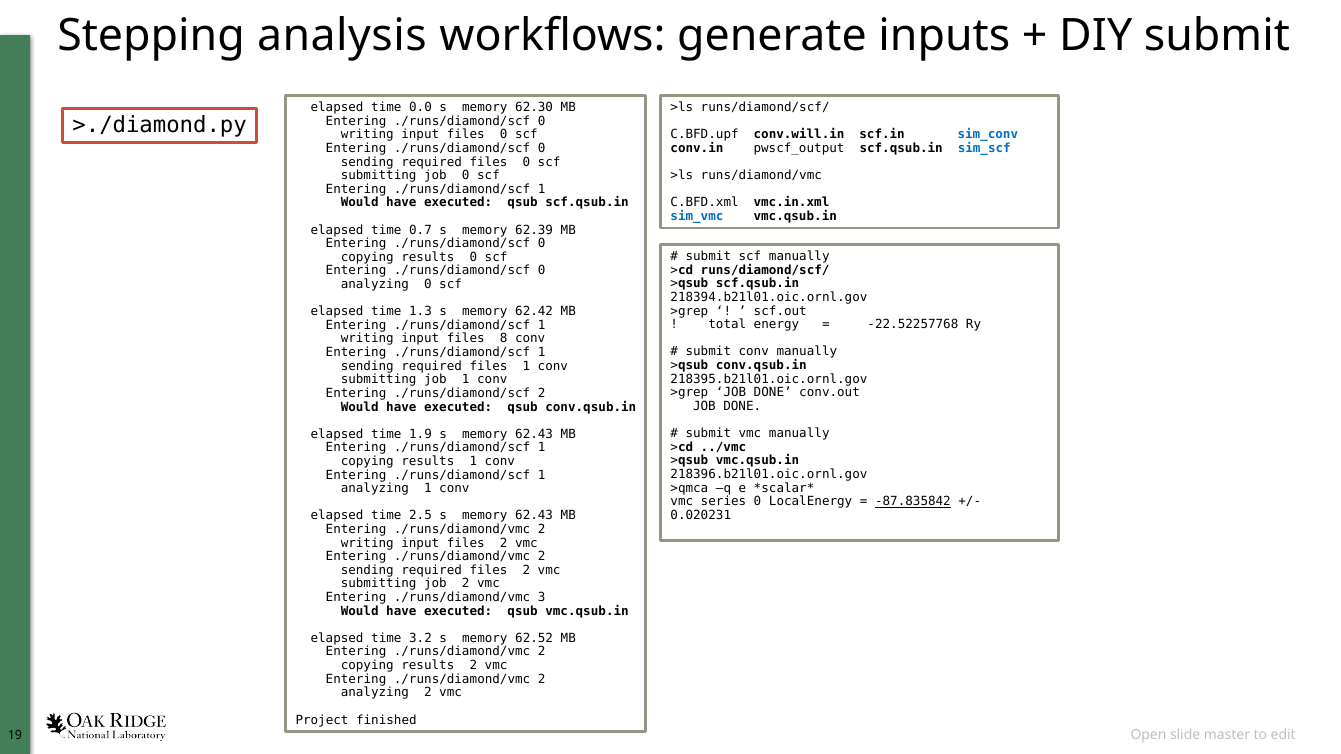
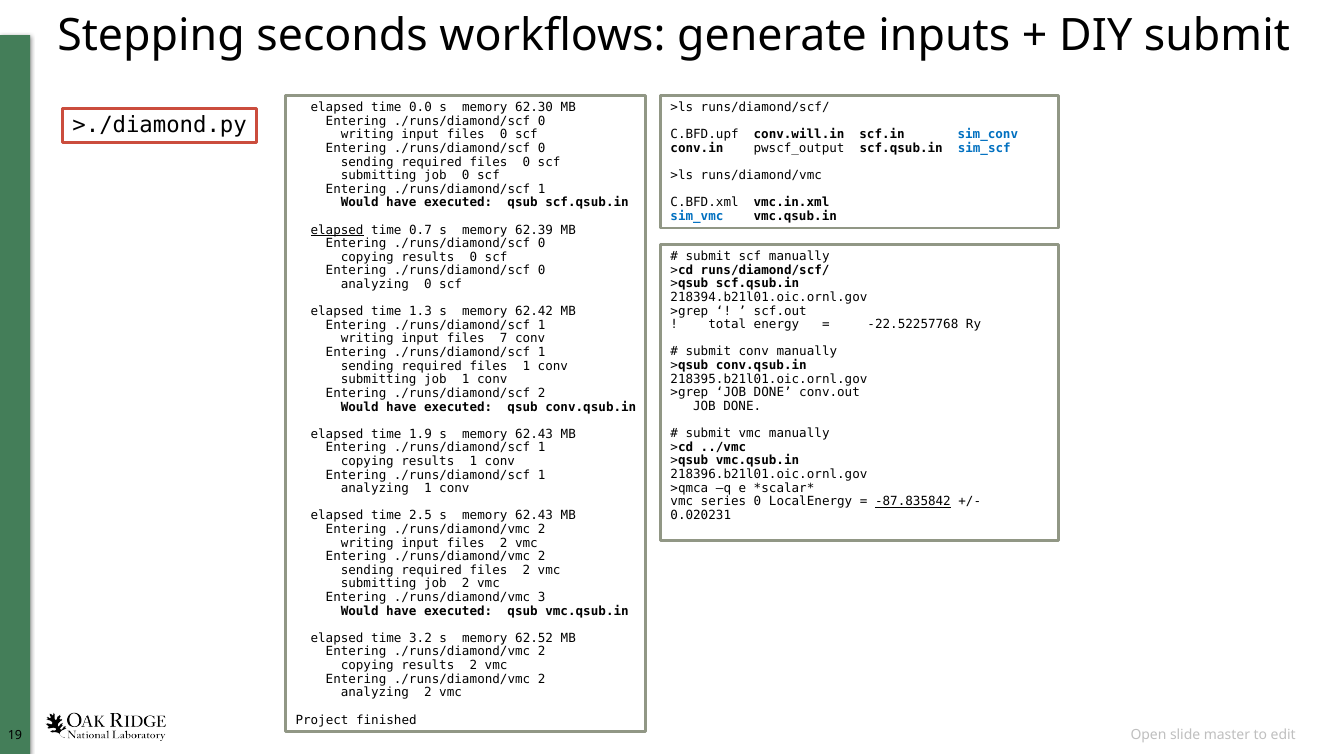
analysis: analysis -> seconds (342, 36)
elapsed underline: none -> present (337, 230)
8: 8 -> 7 (504, 339)
